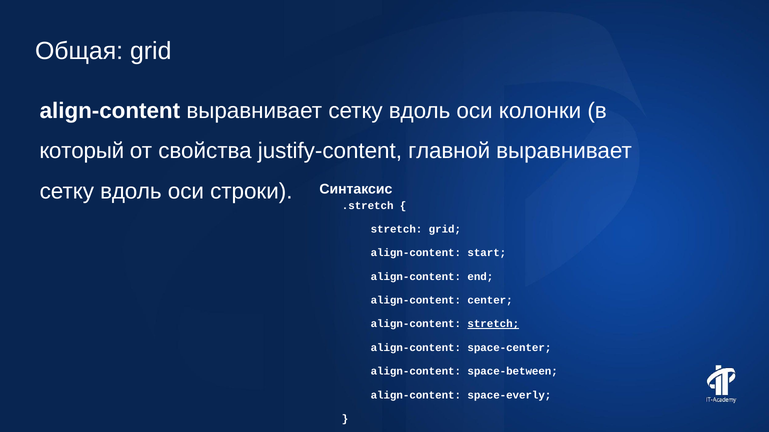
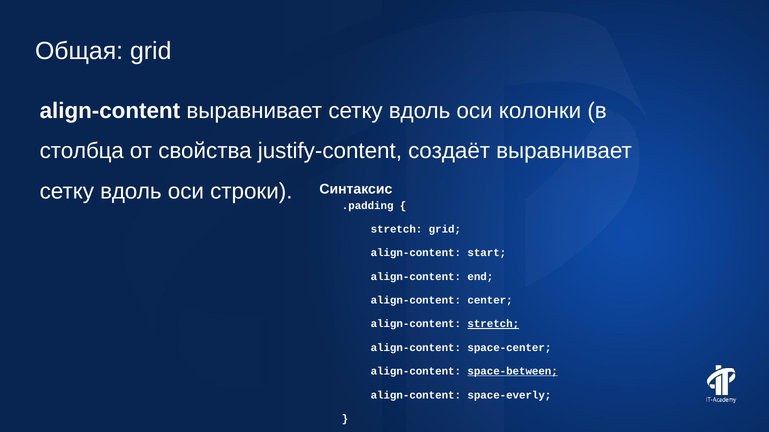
который: который -> столбца (82, 151)
главной: главной -> создаёт (449, 151)
.stretch: .stretch -> .padding (368, 206)
space-between underline: none -> present (513, 372)
